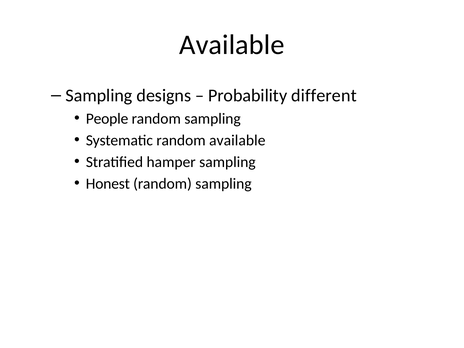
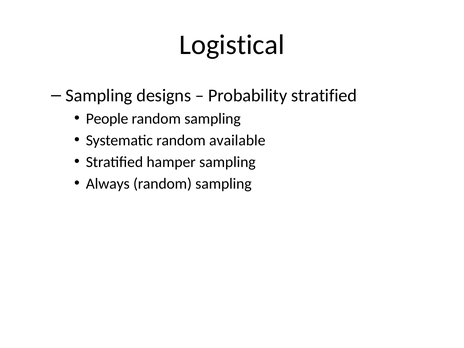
Available: Available -> Logistical (232, 45)
Probability different: different -> stratified (324, 96)
Honest: Honest -> Always (108, 184)
